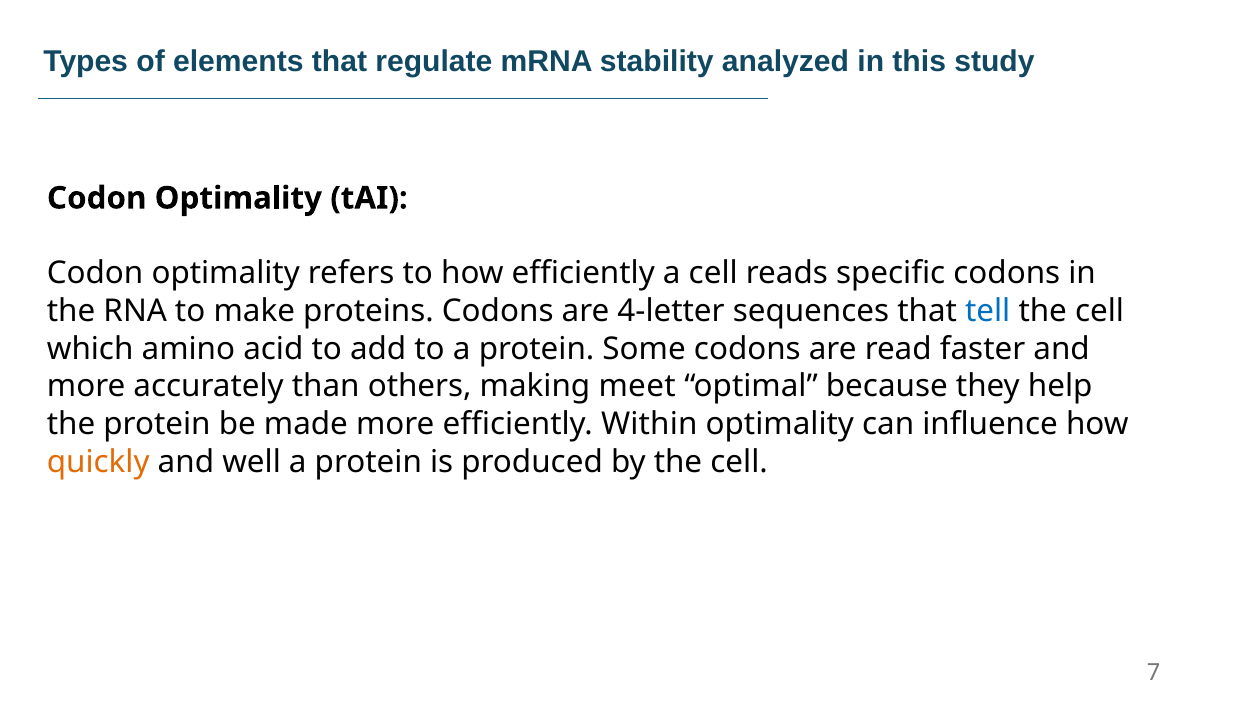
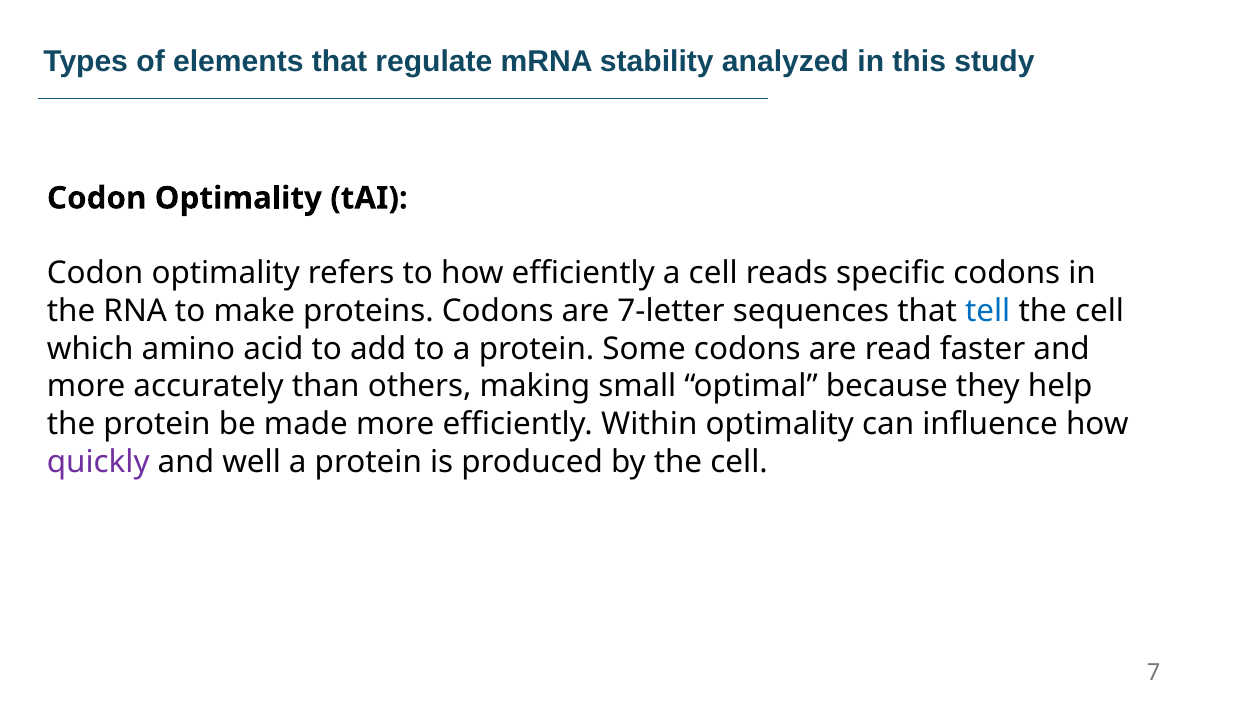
4-letter: 4-letter -> 7-letter (671, 311)
meet: meet -> small (637, 387)
quickly colour: orange -> purple (98, 462)
